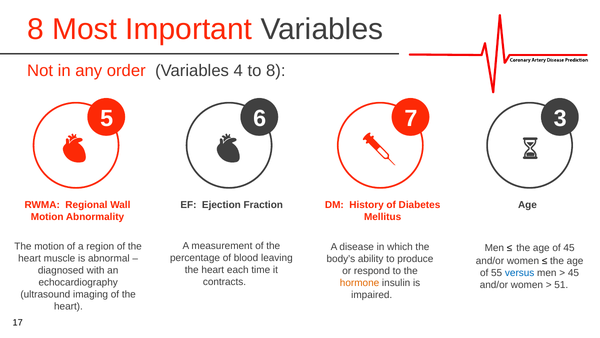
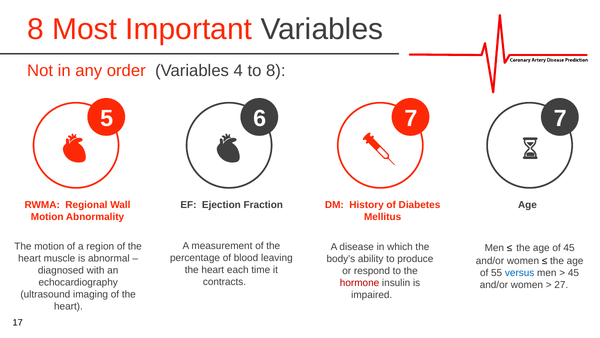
7 3: 3 -> 7 (560, 118)
hormone colour: orange -> red (360, 283)
51: 51 -> 27 (561, 285)
